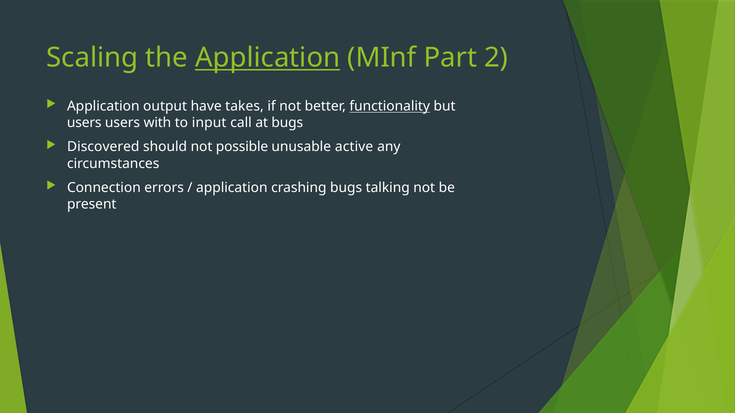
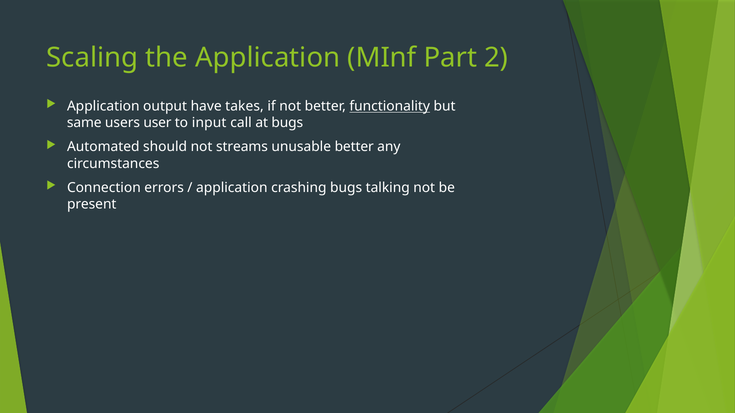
Application underline: present -> none (268, 58)
users: users -> same (84, 123)
with: with -> user (157, 123)
Discovered: Discovered -> Automated (103, 147)
possible: possible -> streams (242, 147)
unusable active: active -> better (354, 147)
